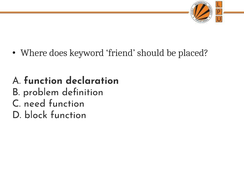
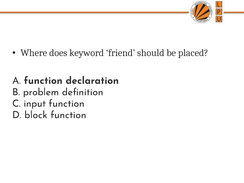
need: need -> input (35, 103)
